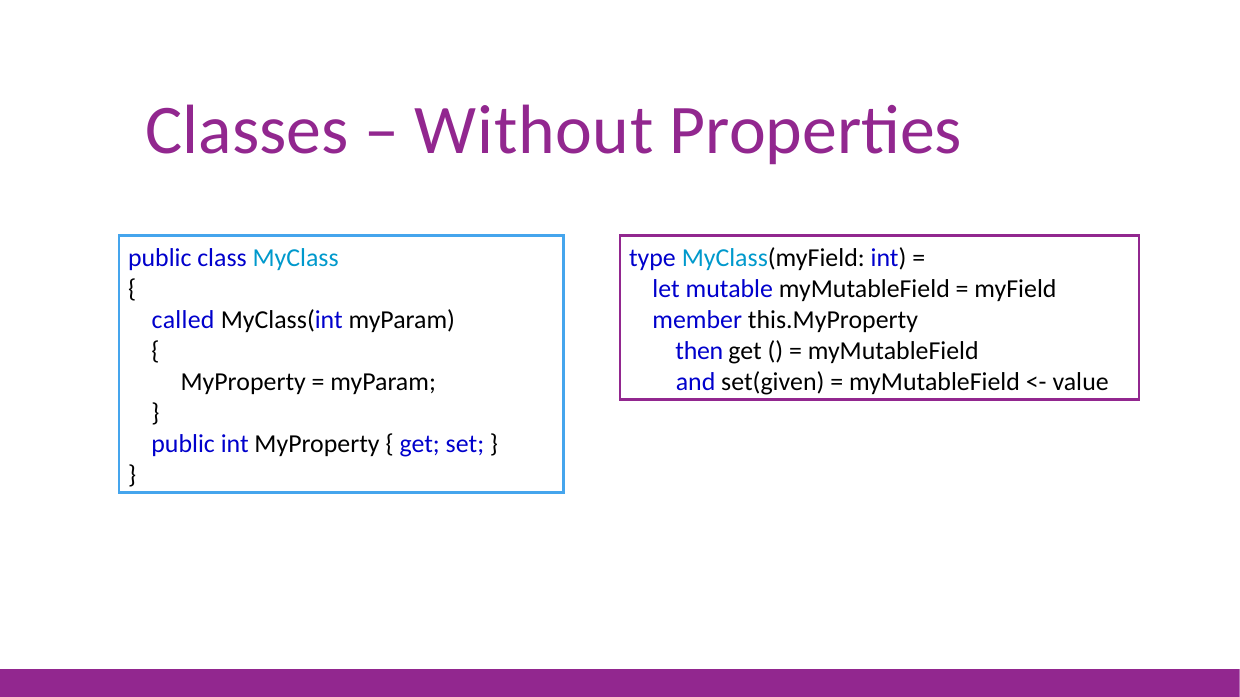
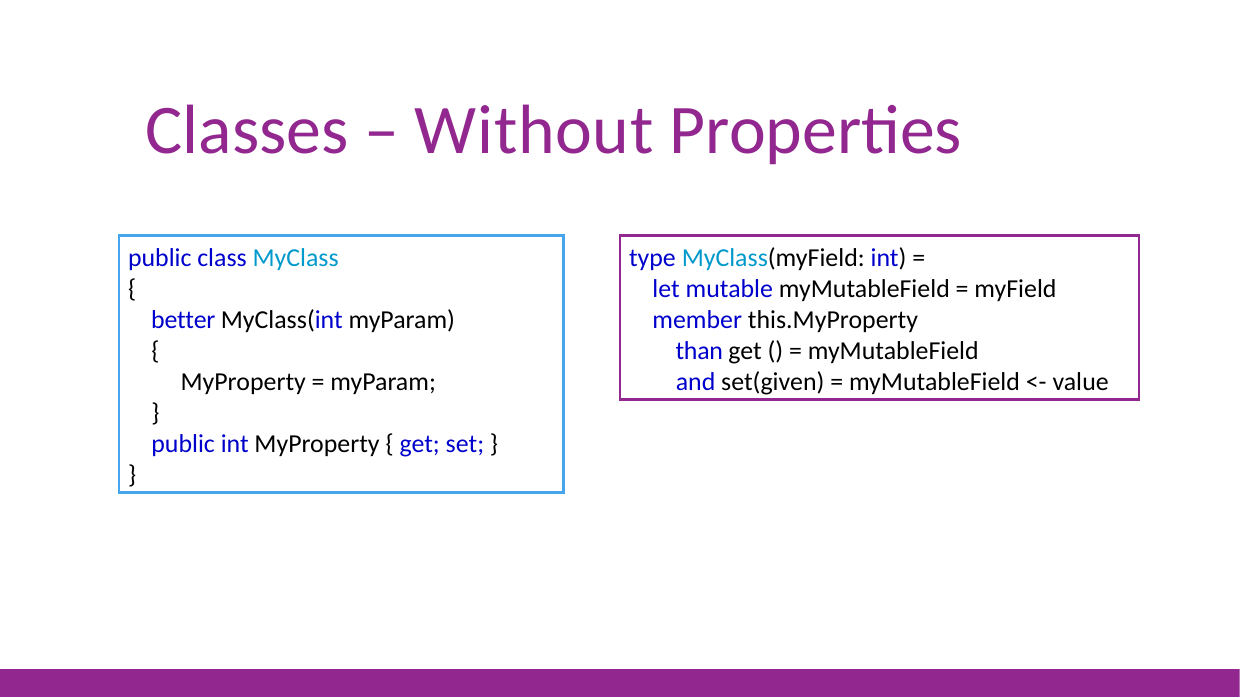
called: called -> better (183, 320)
then: then -> than (699, 351)
